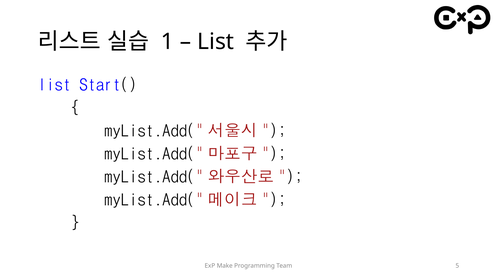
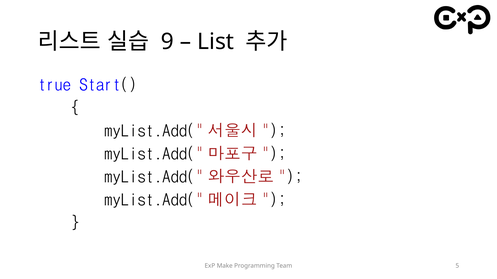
1: 1 -> 9 (167, 42)
list: list -> true (54, 85)
